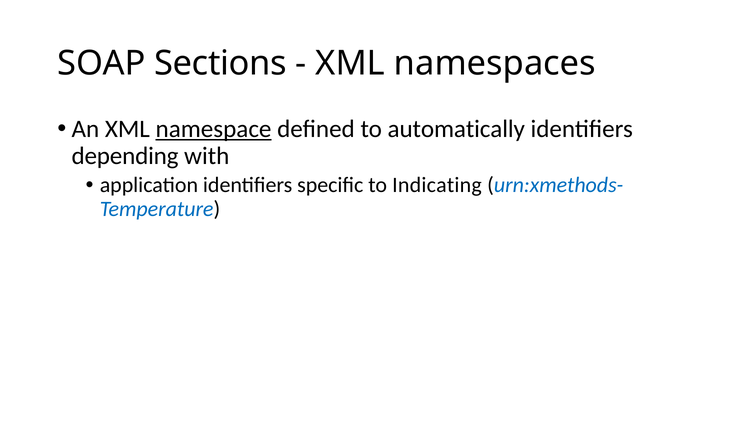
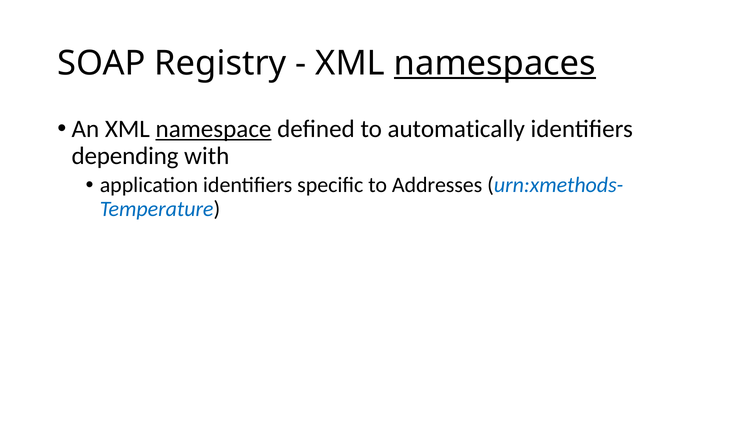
Sections: Sections -> Registry (220, 63)
namespaces underline: none -> present (495, 63)
Indicating: Indicating -> Addresses (437, 185)
